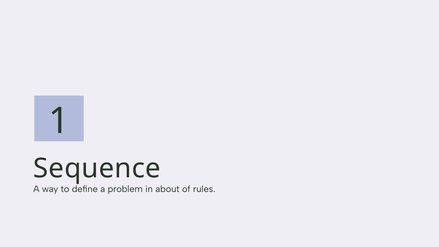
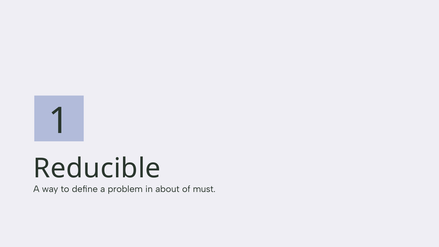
Sequence: Sequence -> Reducible (97, 168)
rules: rules -> must (204, 189)
